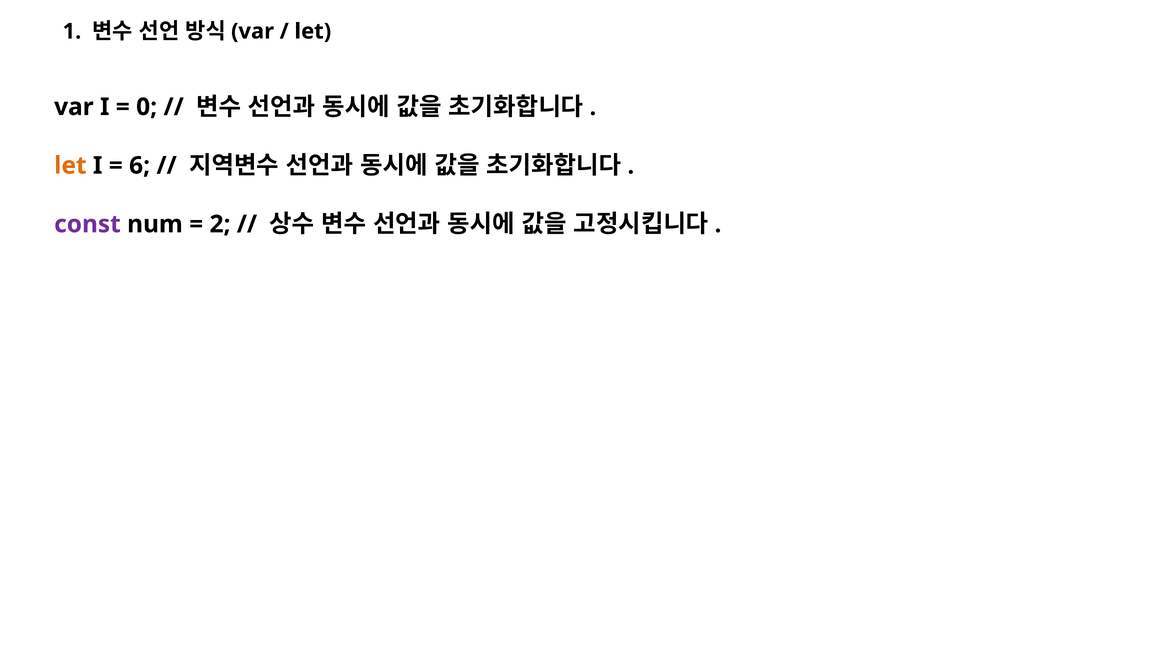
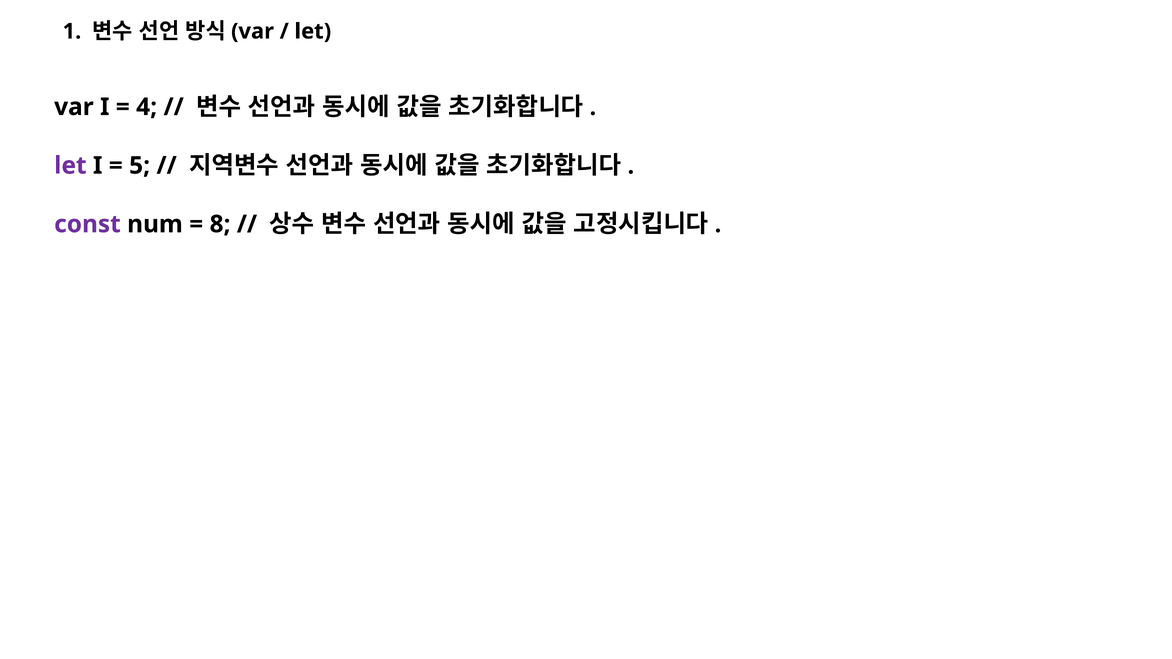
0: 0 -> 4 (147, 107)
let colour: orange -> purple (70, 166)
6: 6 -> 5 (140, 166)
2: 2 -> 8 (220, 224)
